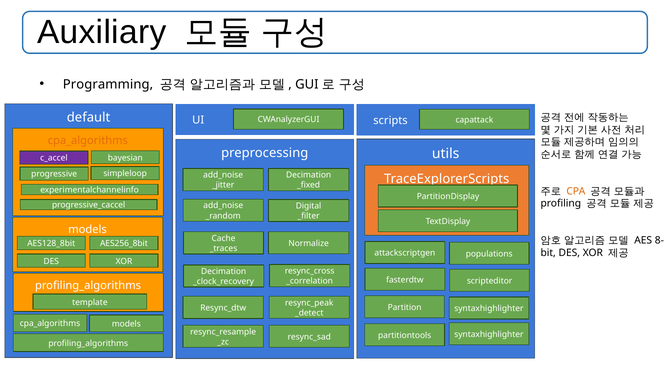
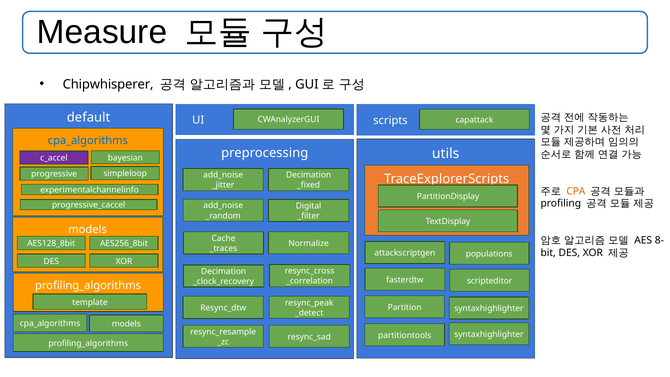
Auxiliary: Auxiliary -> Measure (102, 32)
Programming: Programming -> Chipwhisperer (108, 84)
cpa_algorithms colour: orange -> blue (88, 141)
